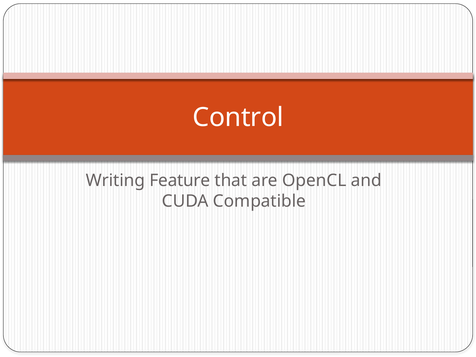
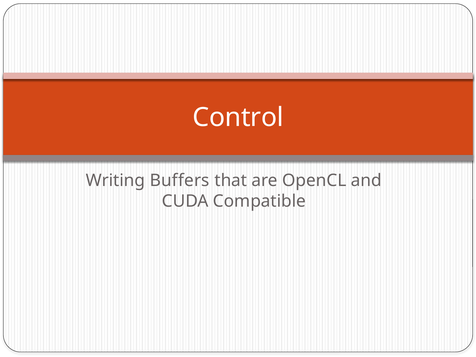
Feature: Feature -> Buffers (180, 180)
